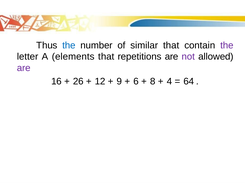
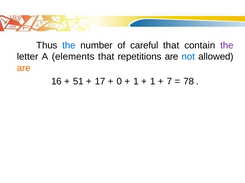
similar: similar -> careful (144, 45)
not colour: purple -> blue (188, 57)
are colour: purple -> orange (24, 68)
26: 26 -> 51 (78, 82)
12: 12 -> 17 (100, 82)
9: 9 -> 0 (119, 82)
6: 6 -> 1 (136, 82)
8: 8 -> 1 (153, 82)
4: 4 -> 7 (169, 82)
64: 64 -> 78 (189, 82)
